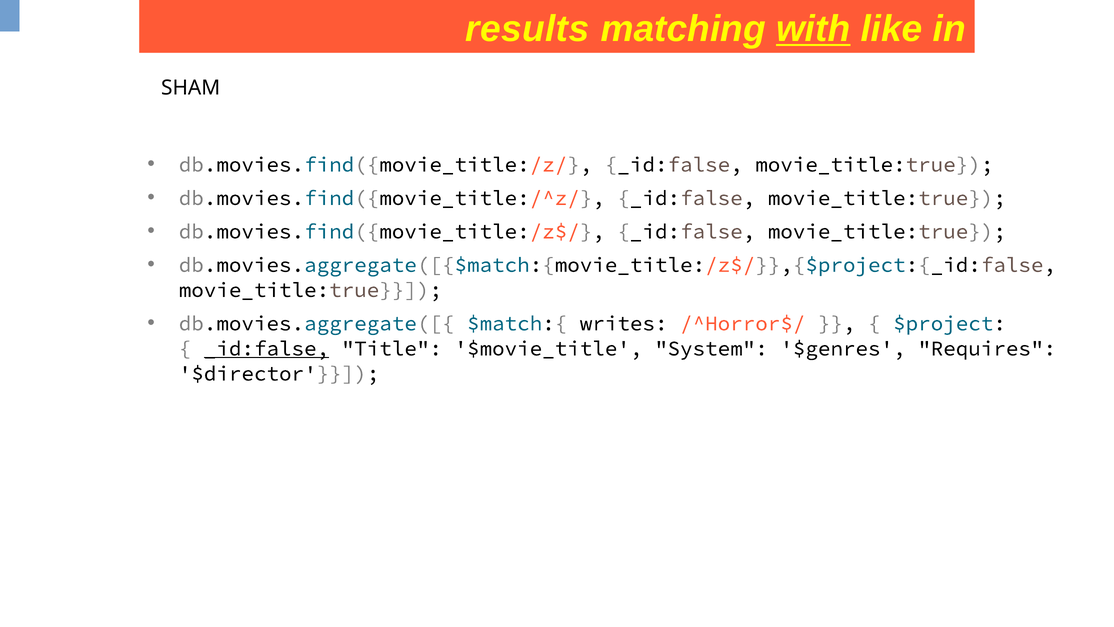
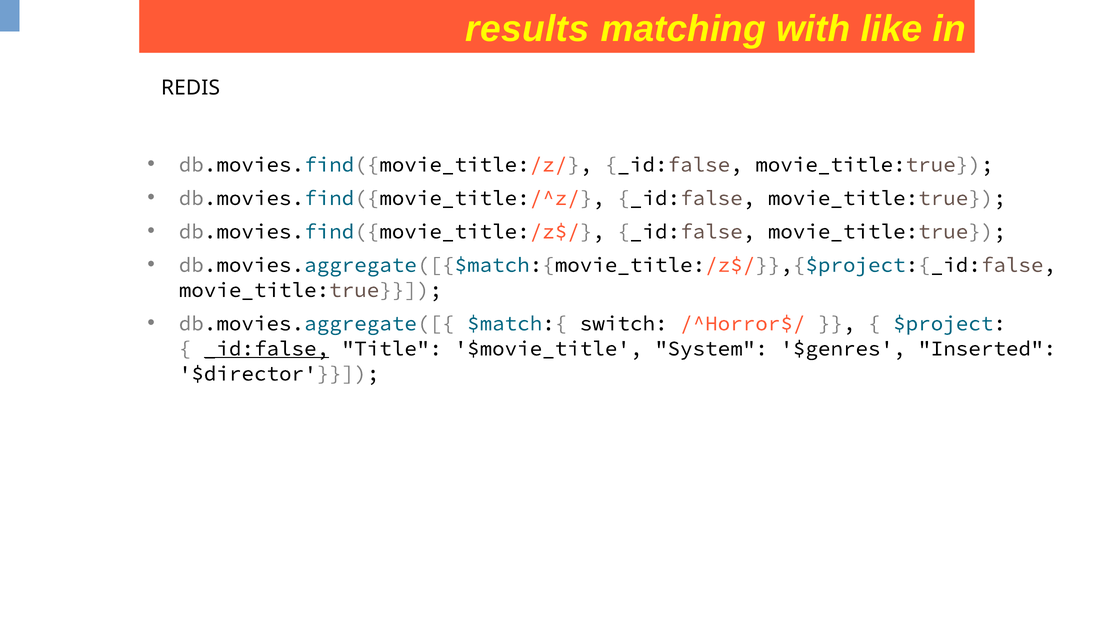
with underline: present -> none (813, 29)
SHAM: SHAM -> REDIS (191, 88)
writes: writes -> switch (624, 323)
Requires: Requires -> Inserted (987, 348)
